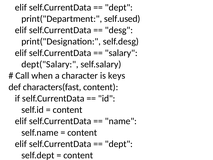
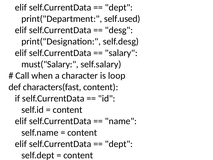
dept("Salary: dept("Salary -> must("Salary (50, 64)
keys: keys -> loop (117, 76)
